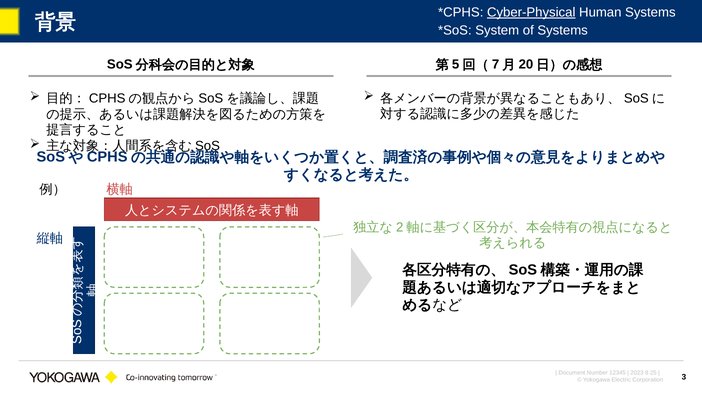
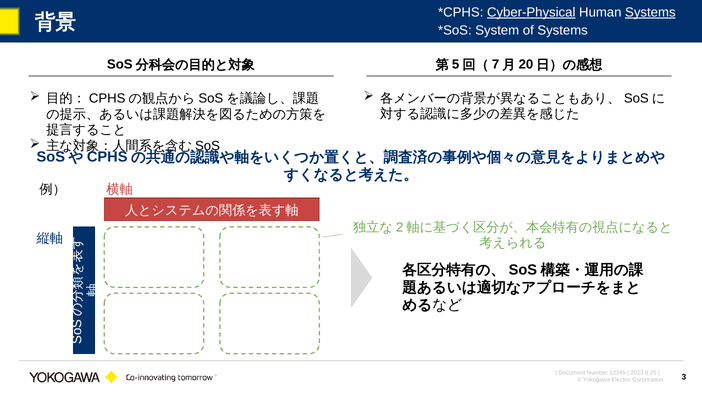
Systems underline: none -> present (650, 12)
